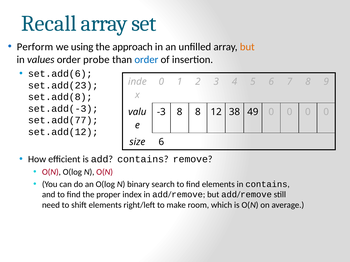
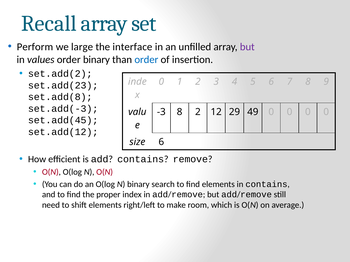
using: using -> large (82, 47)
approach: approach -> interface (132, 47)
but colour: orange -> purple (247, 47)
order probe: probe -> binary (96, 60)
set.add(6: set.add(6 -> set.add(2 (60, 74)
8 8: 8 -> 2 (198, 112)
38: 38 -> 29 (234, 112)
set.add(77: set.add(77 -> set.add(45 (63, 121)
